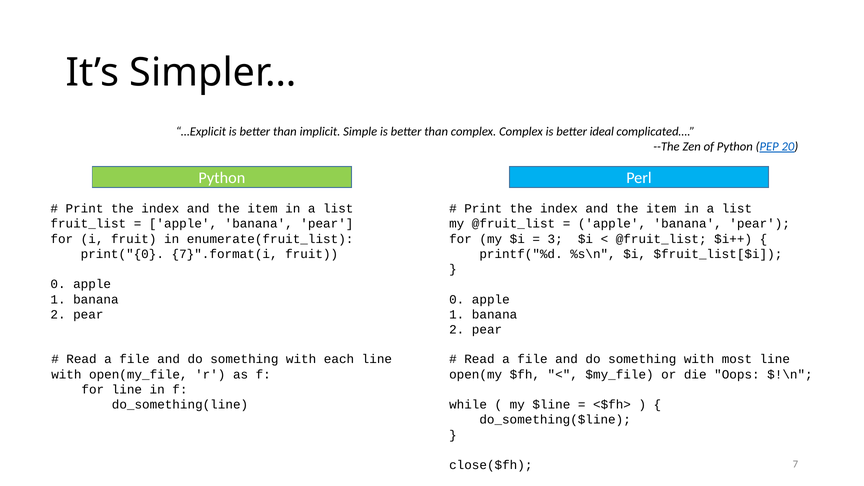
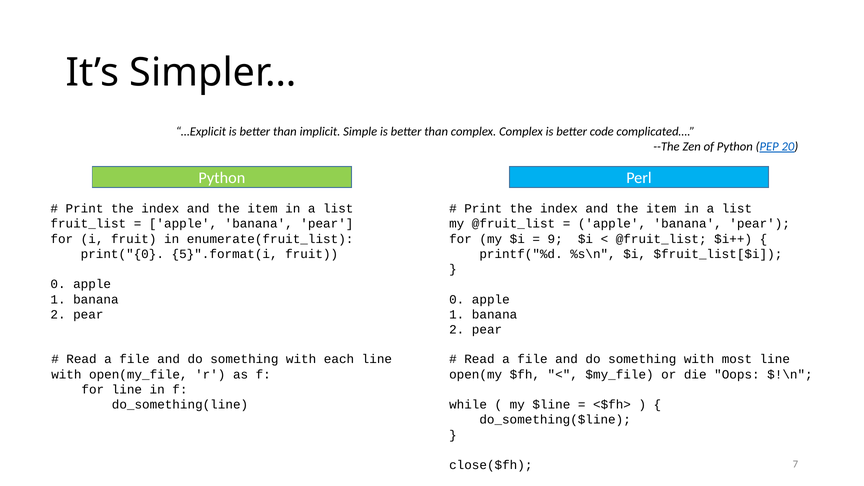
ideal: ideal -> code (602, 131)
3: 3 -> 9 (555, 239)
7}".format(i: 7}".format(i -> 5}".format(i (225, 254)
